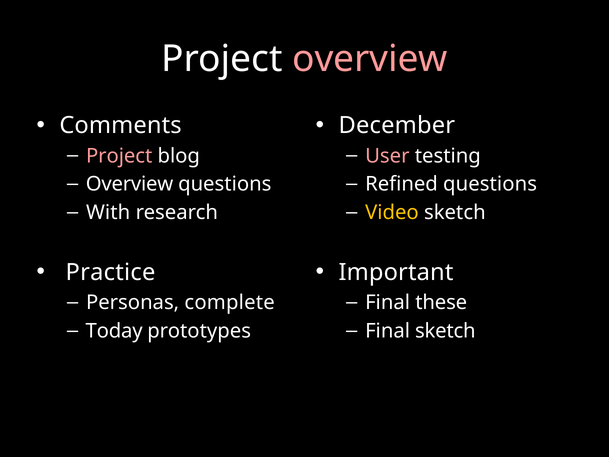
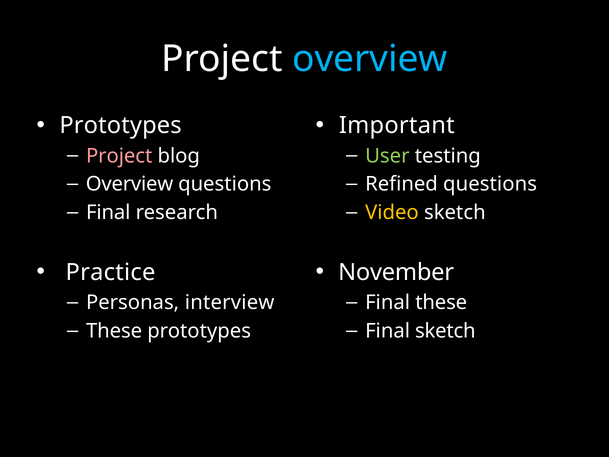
overview colour: pink -> light blue (370, 59)
Comments: Comments -> Prototypes (121, 125)
December: December -> Important (397, 125)
User colour: pink -> light green (387, 156)
With: With -> Final (108, 213)
Important: Important -> November (396, 272)
complete: complete -> interview (230, 303)
Today: Today -> These (114, 331)
